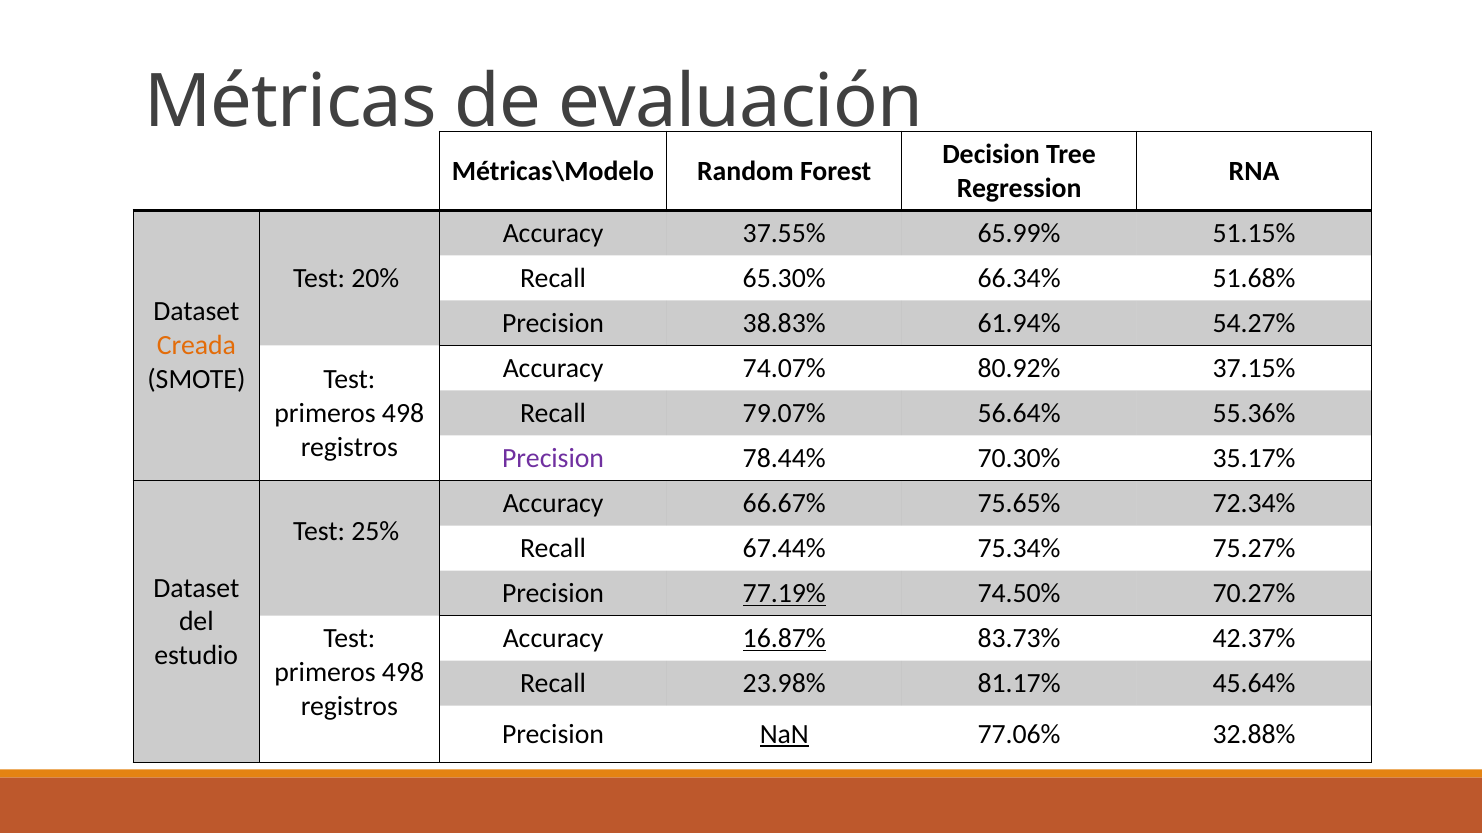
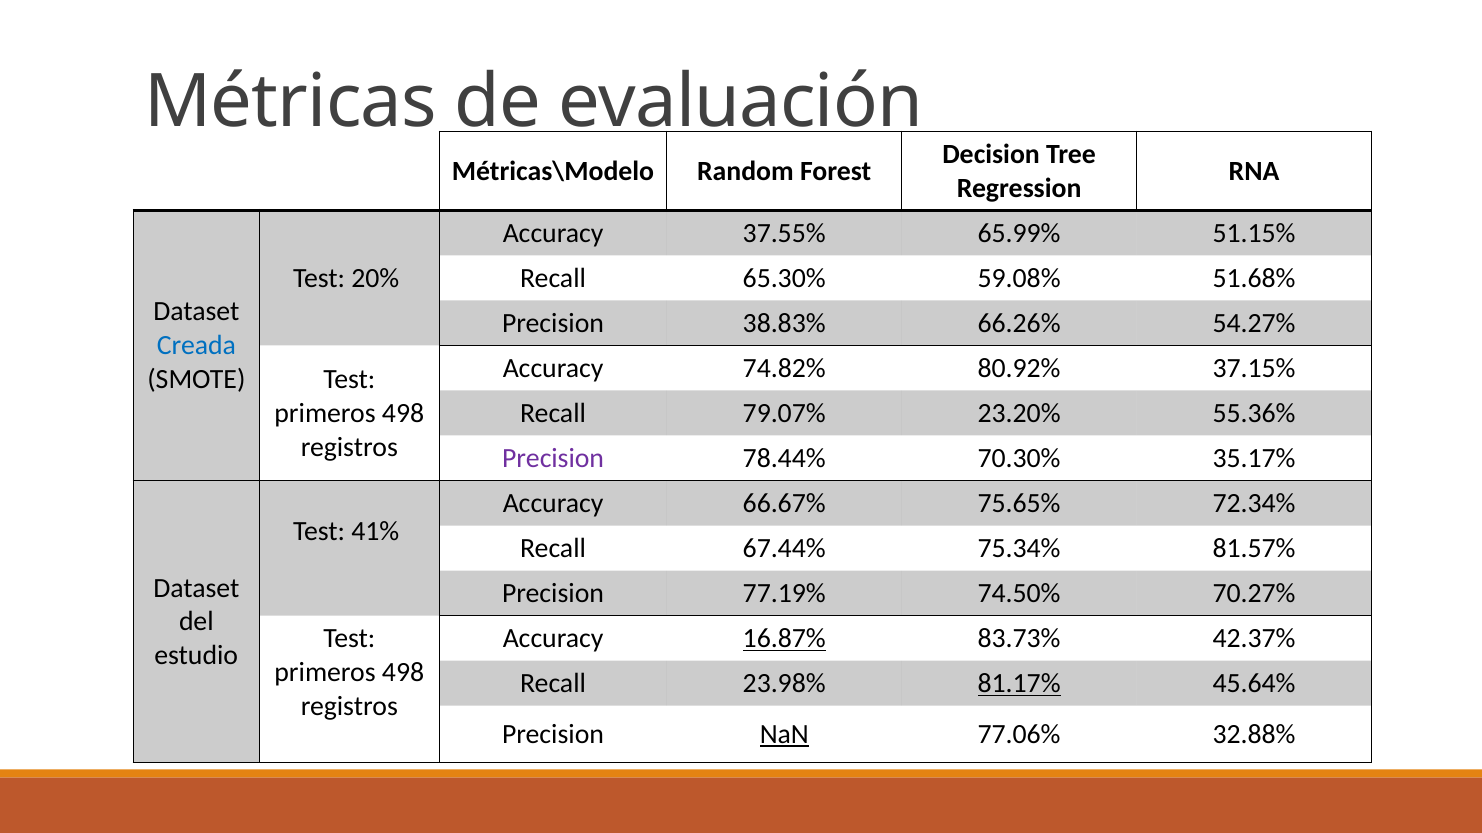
66.34%: 66.34% -> 59.08% (1019, 278)
61.94%: 61.94% -> 66.26% (1019, 323)
Creada colour: orange -> blue (196, 346)
74.07%: 74.07% -> 74.82% (784, 368)
56.64%: 56.64% -> 23.20% (1019, 414)
25%: 25% -> 41% (375, 532)
75.27%: 75.27% -> 81.57% (1254, 549)
77.19% underline: present -> none (784, 594)
81.17% underline: none -> present (1019, 684)
